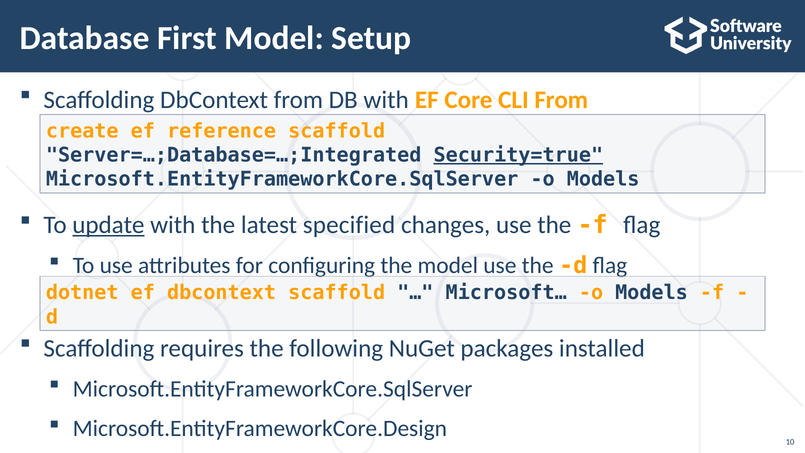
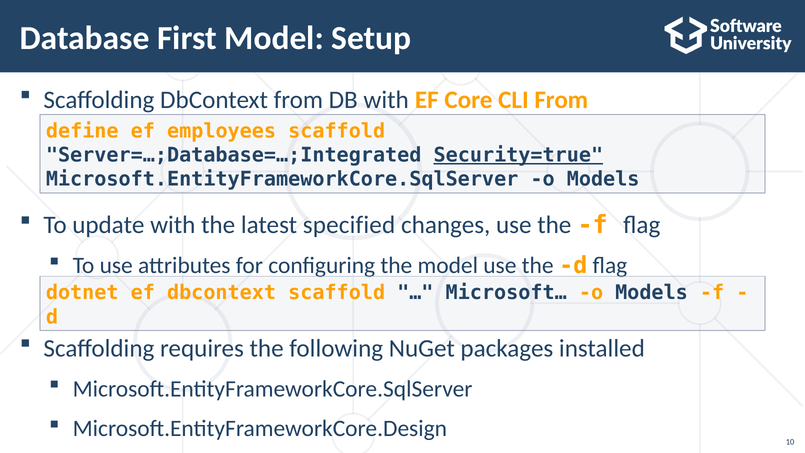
create: create -> define (82, 131)
reference: reference -> employees (222, 131)
update underline: present -> none (108, 225)
